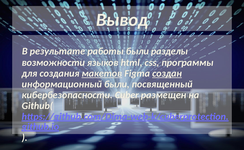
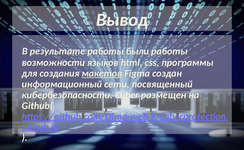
были разделы: разделы -> работы (169, 51)
создан underline: present -> none (167, 73)
информационный были: были -> сети (117, 84)
